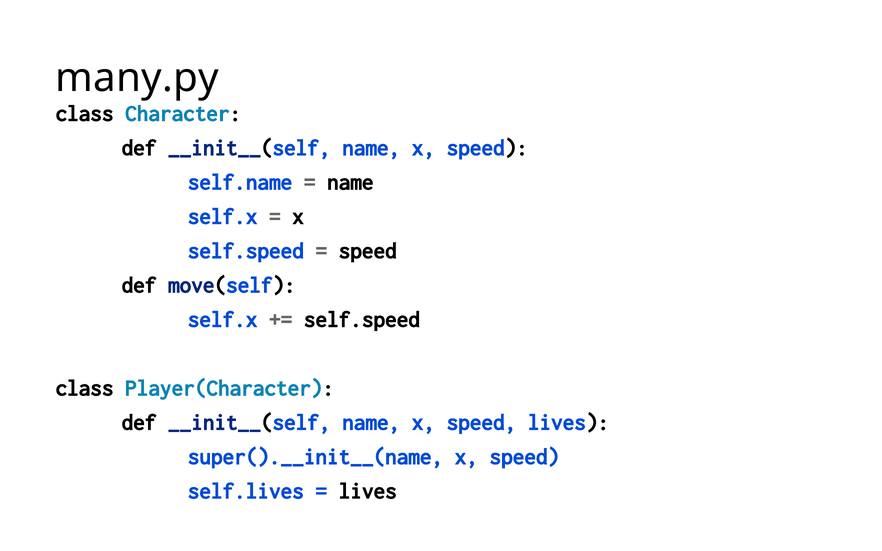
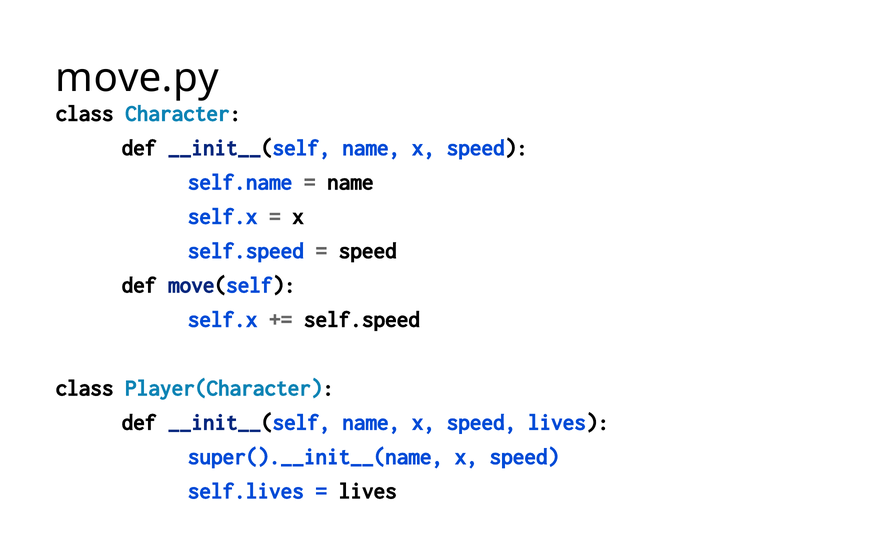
many.py: many.py -> move.py (137, 78)
